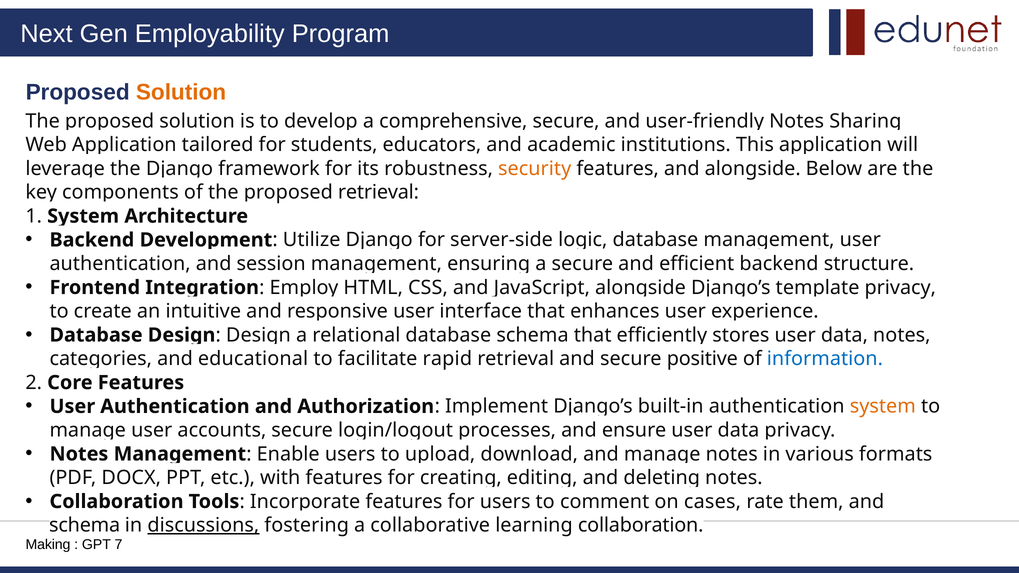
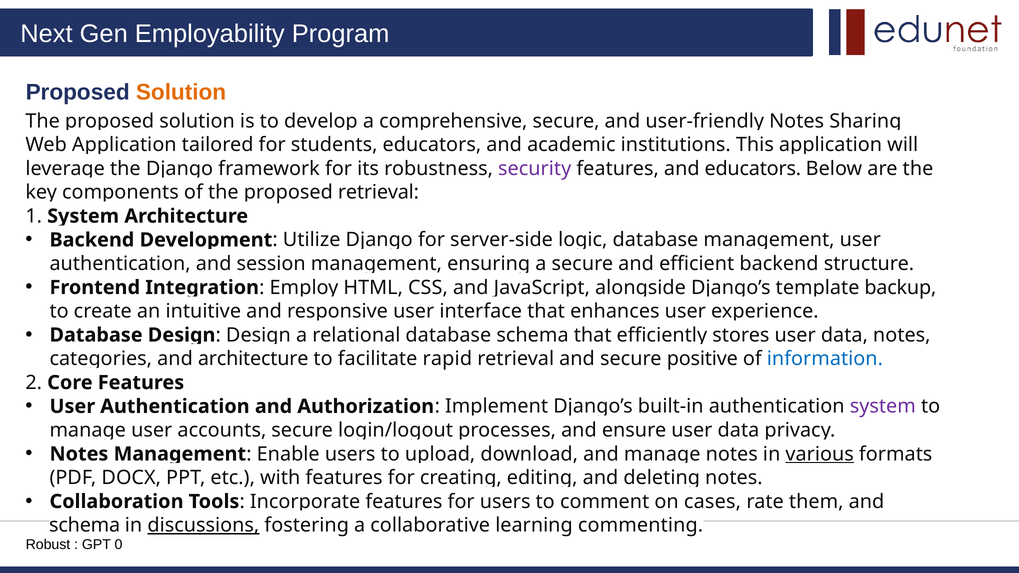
security colour: orange -> purple (535, 169)
and alongside: alongside -> educators (753, 169)
privacy: privacy -> backup (900, 288)
educational: educational -> architecture (253, 359)
system colour: orange -> purple (883, 407)
various underline: none -> present (820, 454)
learning collaboration: collaboration -> commenting (641, 526)
Making: Making -> Robust (48, 545)
7: 7 -> 0 (119, 545)
